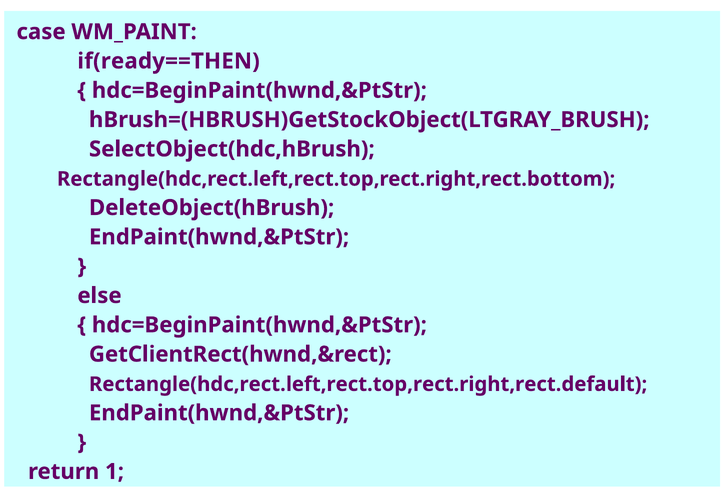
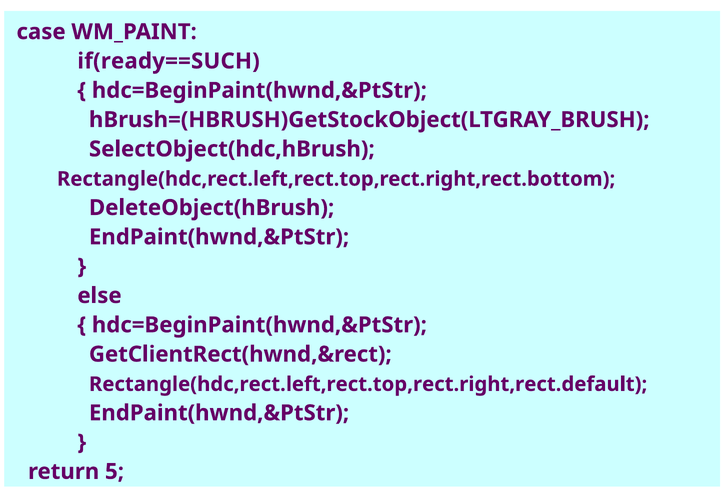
if(ready==THEN: if(ready==THEN -> if(ready==SUCH (169, 61)
1: 1 -> 5 (115, 471)
